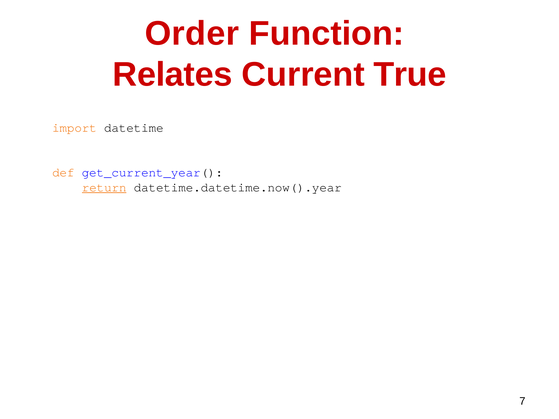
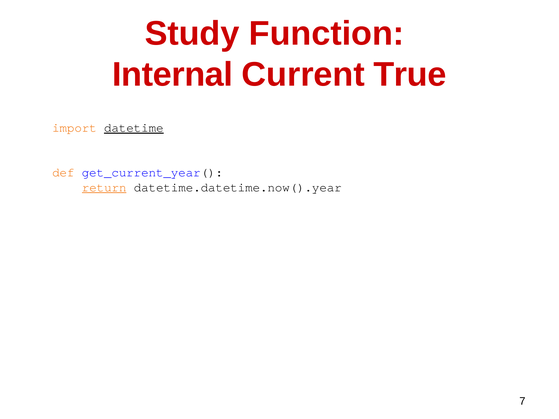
Order: Order -> Study (192, 34)
Relates: Relates -> Internal (173, 75)
datetime underline: none -> present (134, 128)
